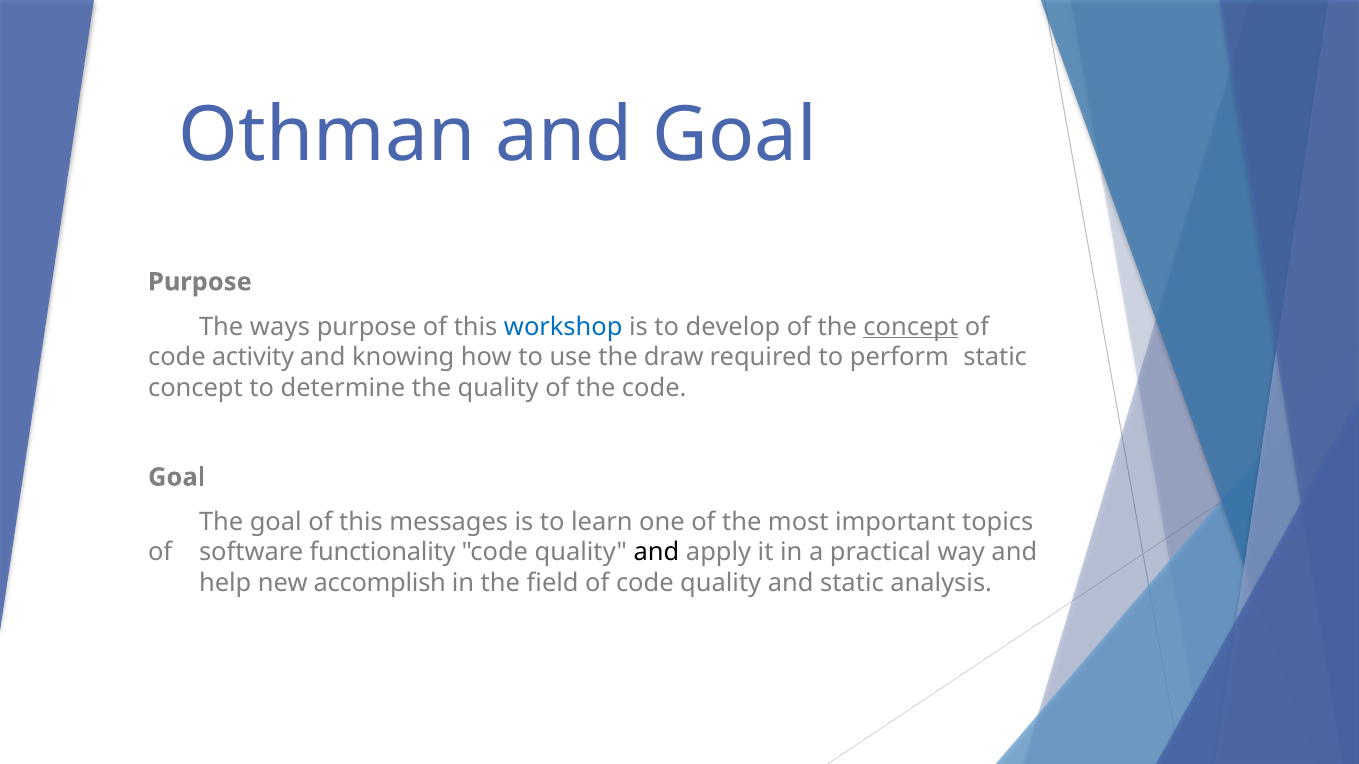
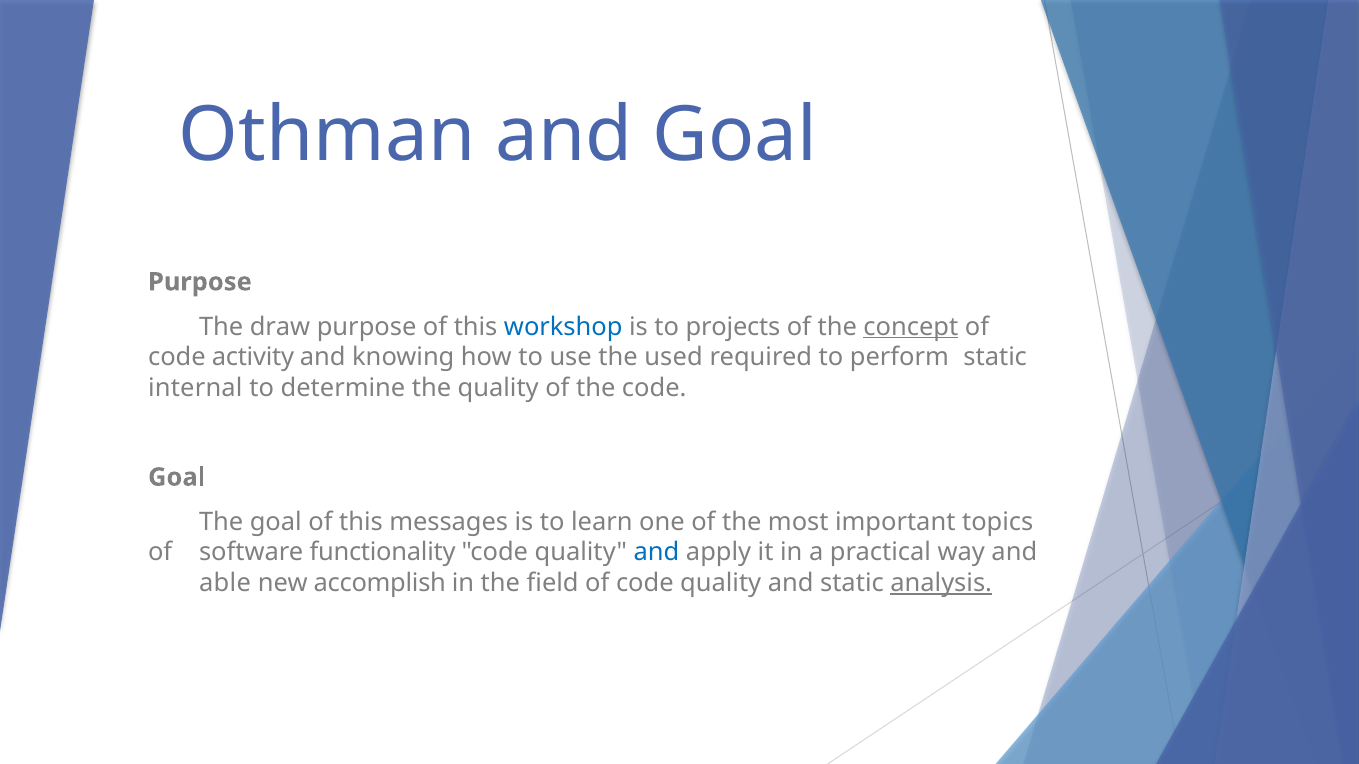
ways: ways -> draw (280, 327)
develop: develop -> projects (733, 327)
draw: draw -> used (674, 357)
concept: concept -> internal (195, 388)
and colour: black -> blue (656, 553)
help: help -> able (225, 583)
analysis underline: none -> present (941, 583)
